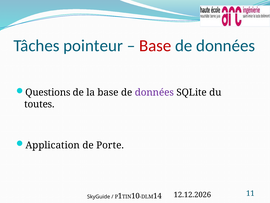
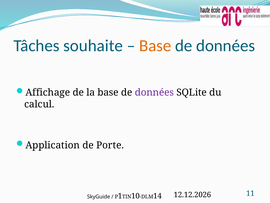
pointeur: pointeur -> souhaite (93, 46)
Base colour: red -> orange (155, 46)
Questions: Questions -> Affichage (48, 92)
toutes: toutes -> calcul (39, 104)
